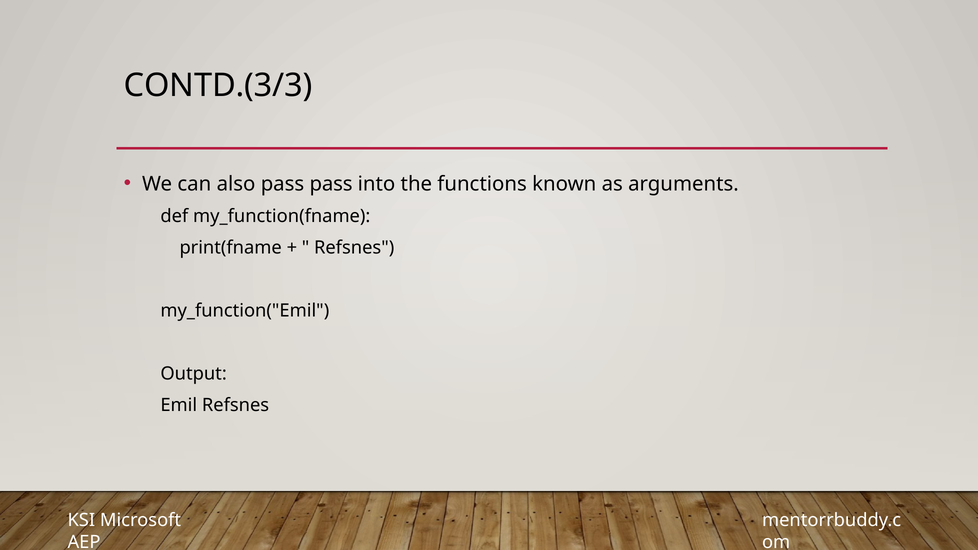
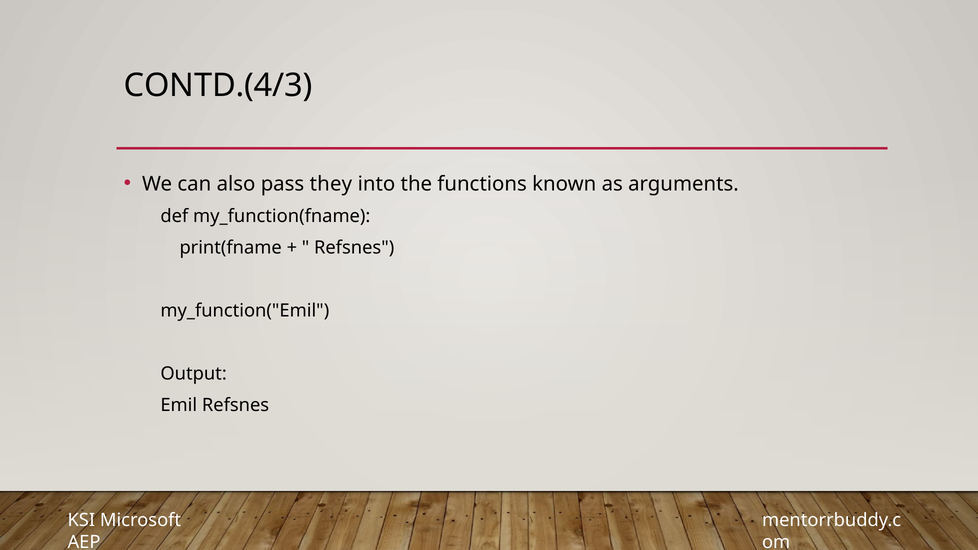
CONTD.(3/3: CONTD.(3/3 -> CONTD.(4/3 (218, 86)
pass pass: pass -> they (331, 184)
